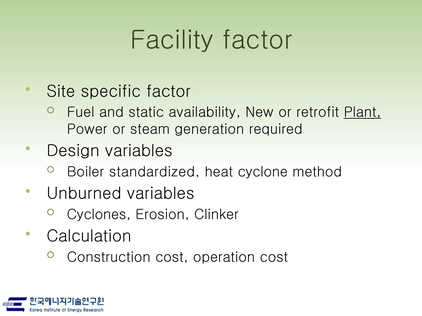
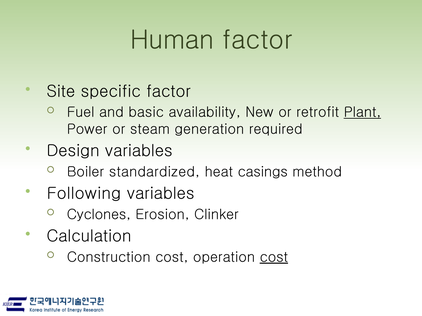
Facility: Facility -> Human (172, 40)
static: static -> basic (146, 113)
cyclone: cyclone -> casings (263, 172)
Unburned: Unburned -> Following (84, 194)
cost underline: none -> present (274, 257)
